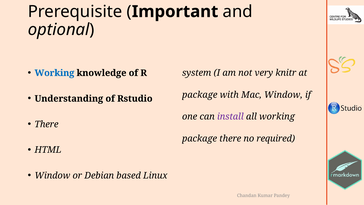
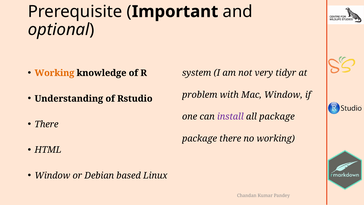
Working colour: blue -> orange (54, 73)
knitr: knitr -> tidyr (286, 73)
package: package -> problem (200, 95)
all working: working -> package (277, 117)
no required: required -> working (276, 138)
